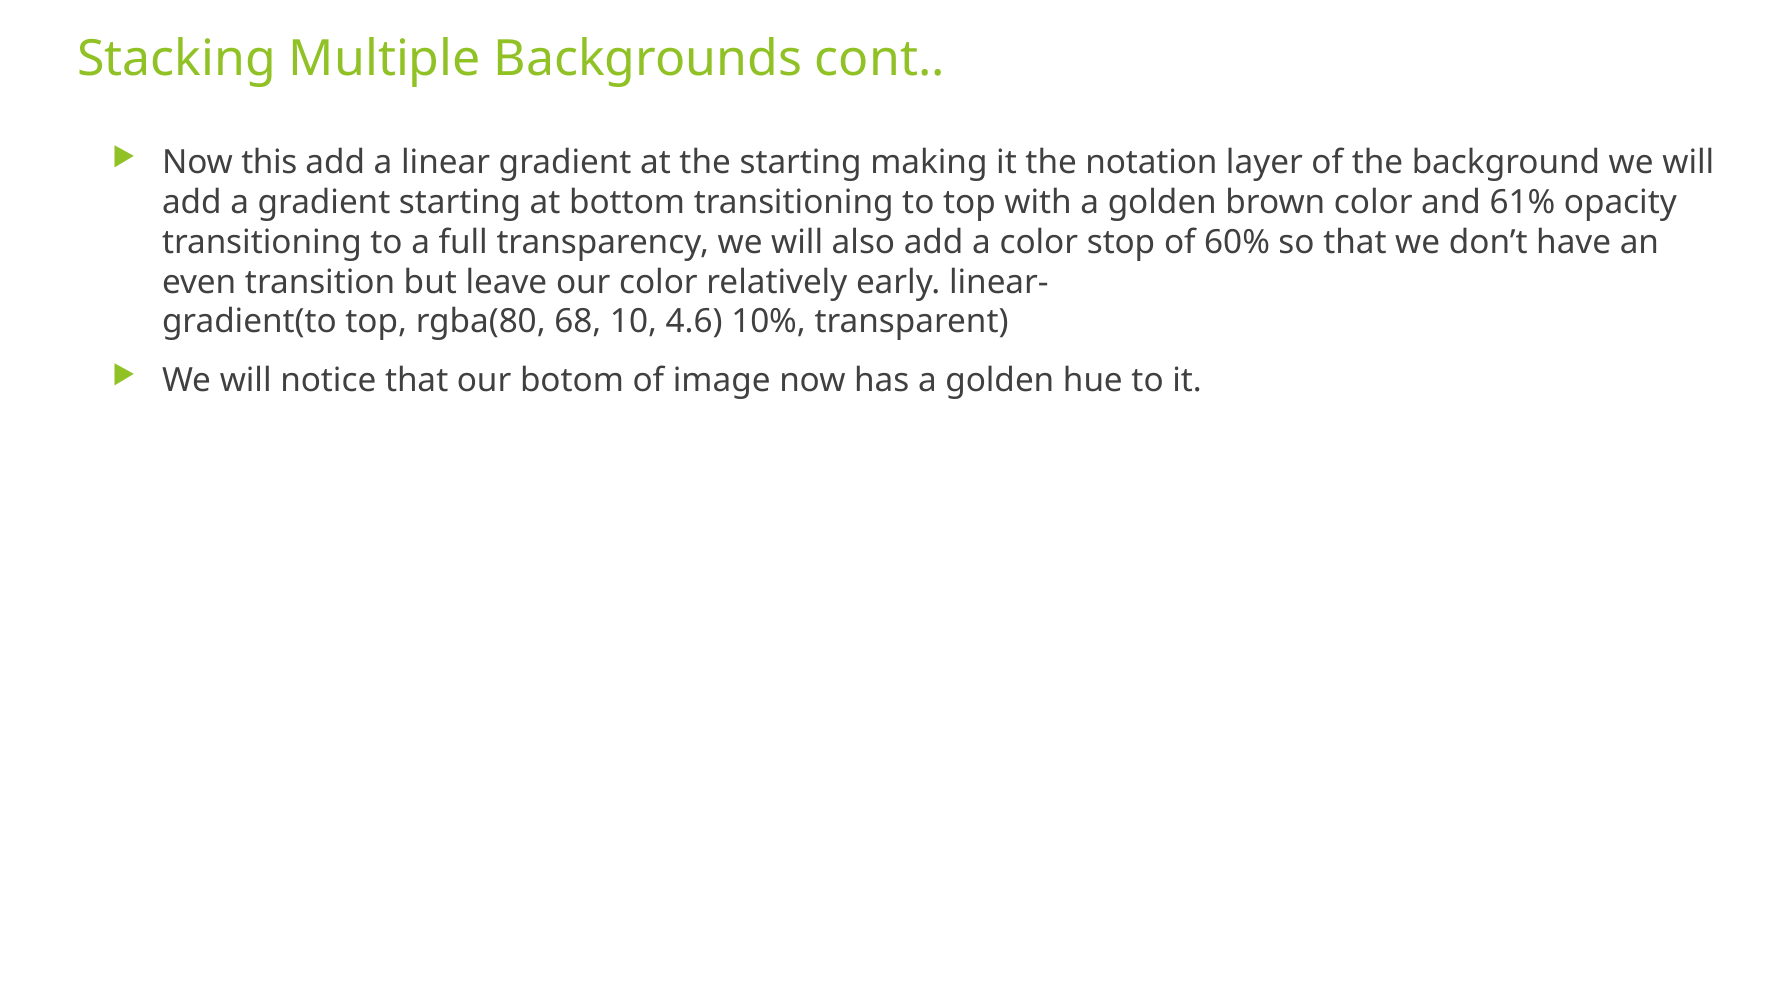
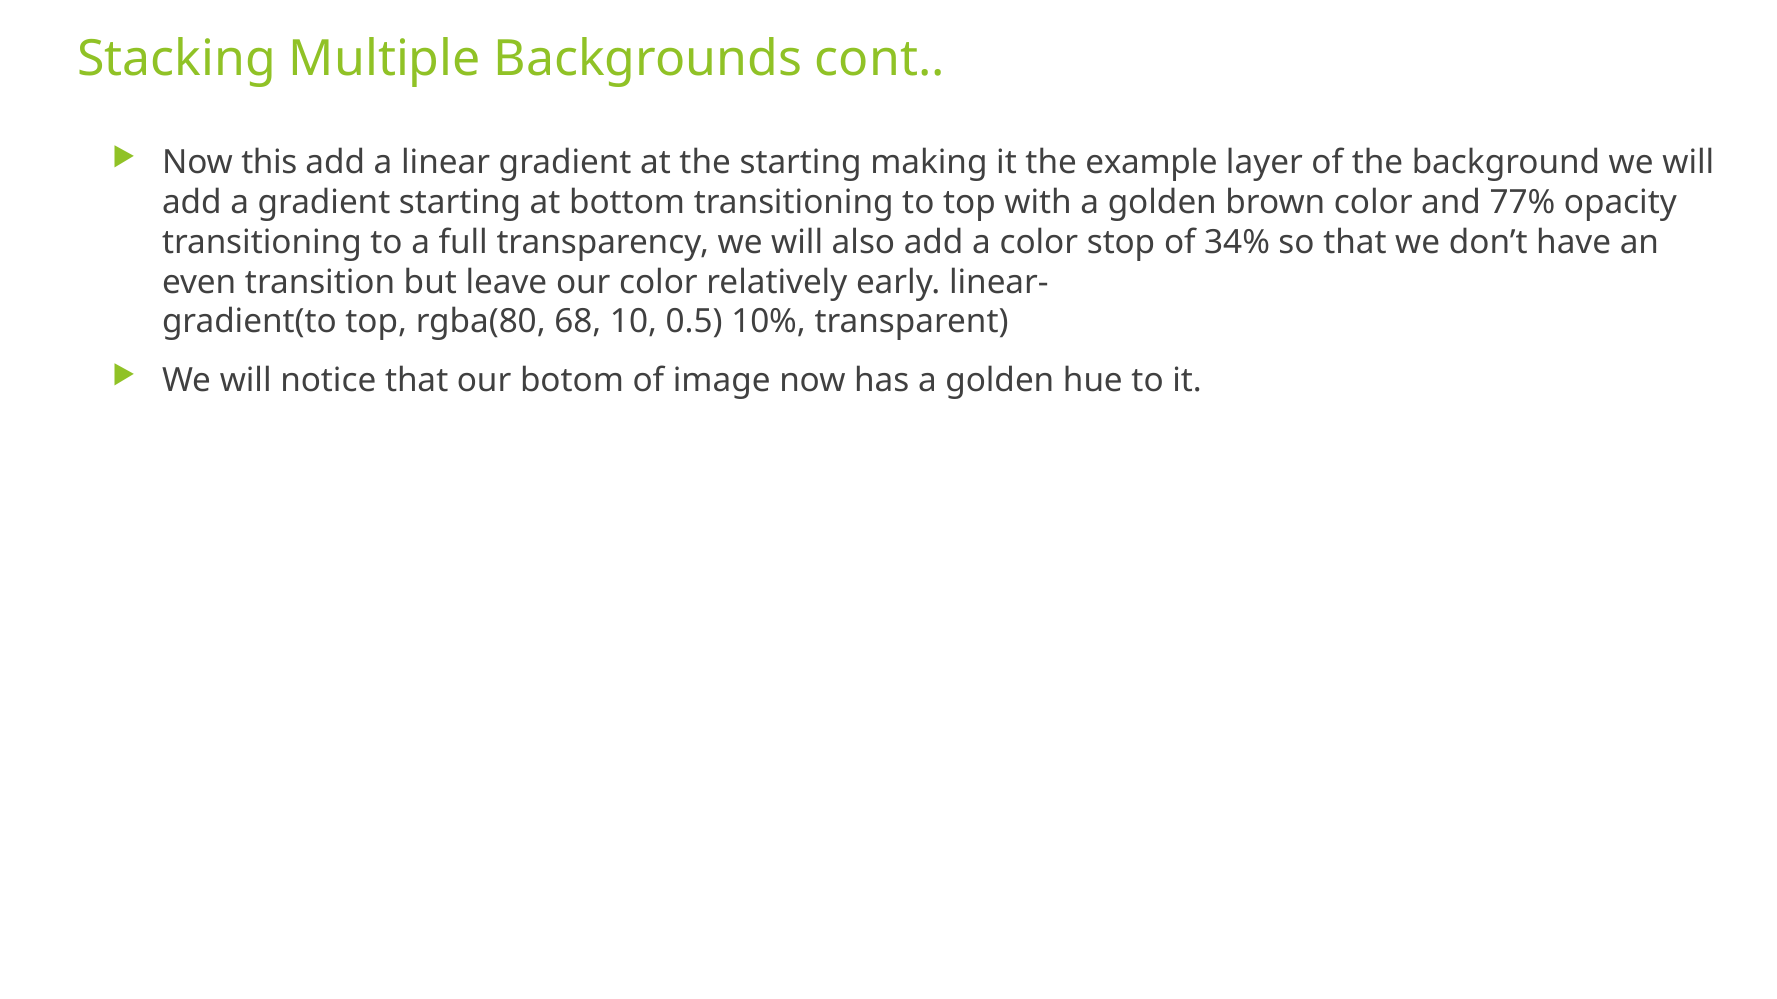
notation: notation -> example (1152, 162)
61%: 61% -> 77% (1522, 202)
60%: 60% -> 34% (1237, 242)
4.6: 4.6 -> 0.5 (694, 322)
